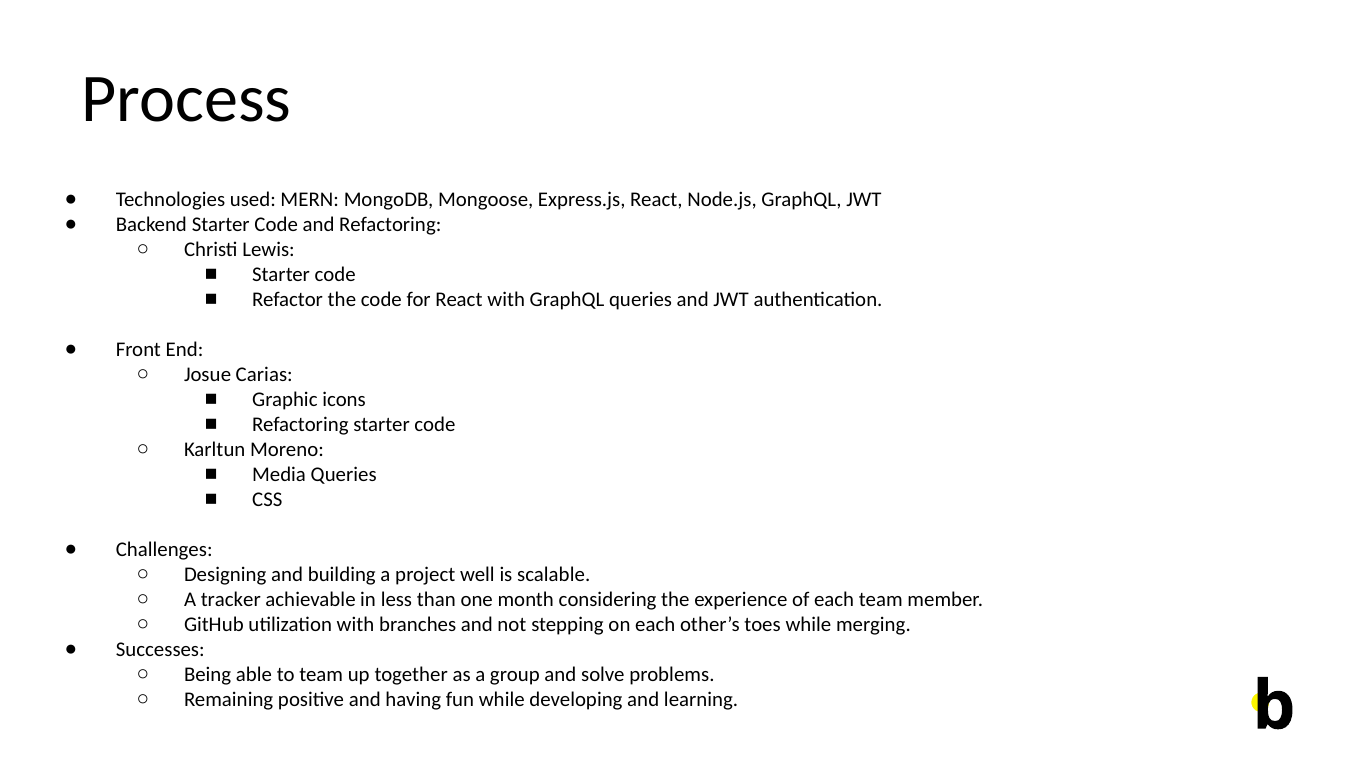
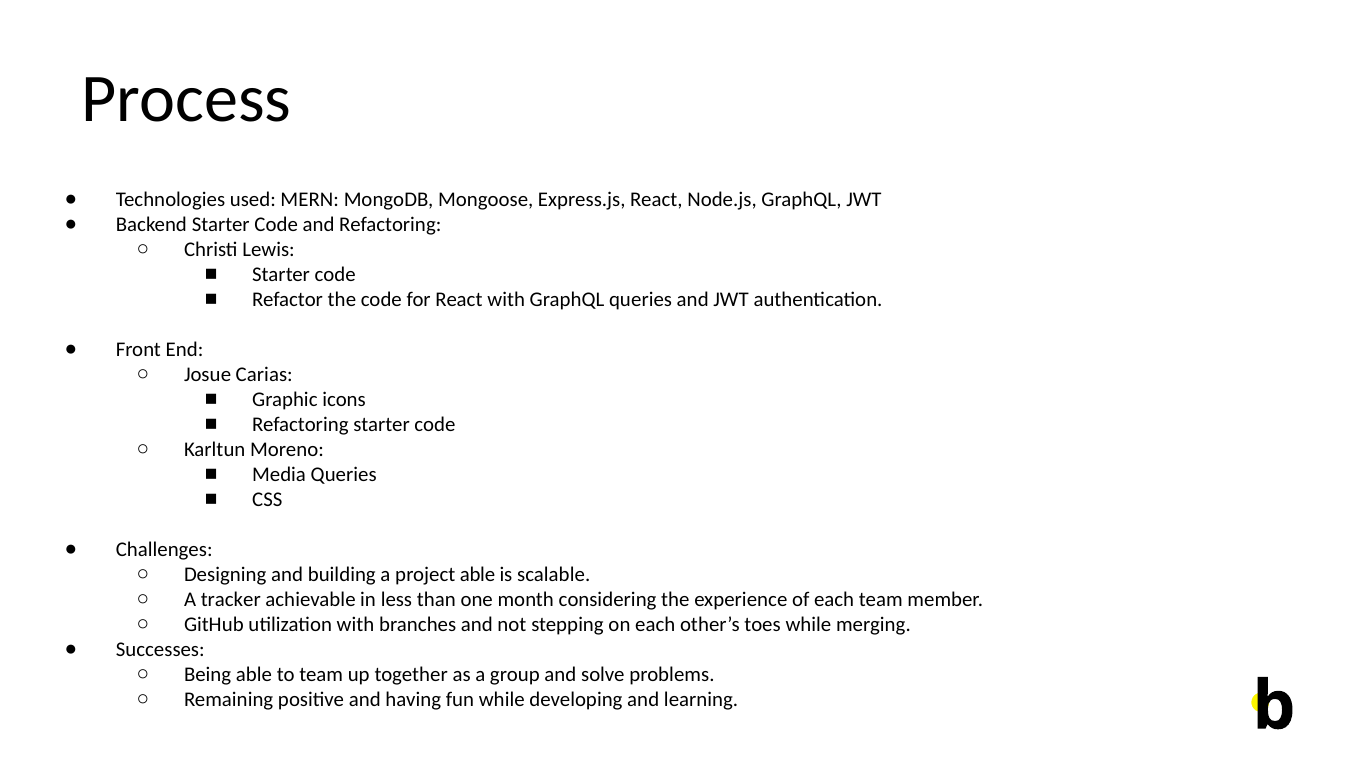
project well: well -> able (477, 574)
